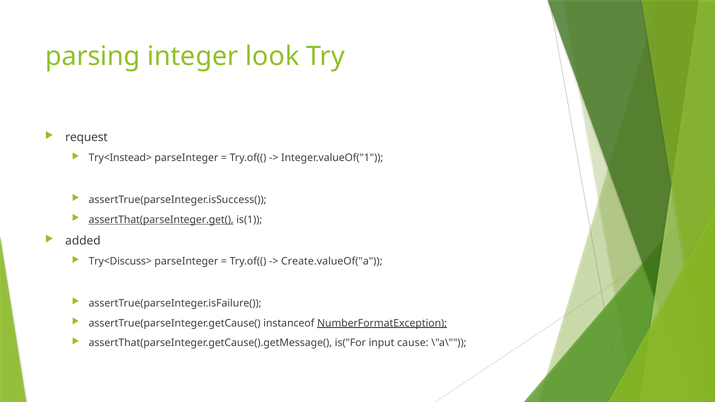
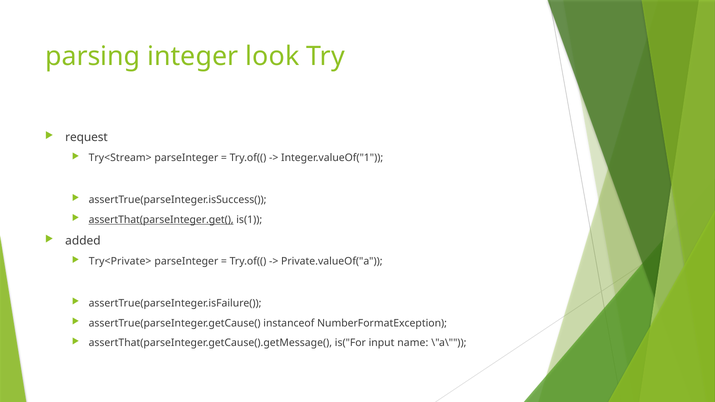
Try<Instead>: Try<Instead> -> Try<Stream> (120, 158)
Try<Discuss>: Try<Discuss> -> Try<Private> (120, 262)
Create.valueOf("a: Create.valueOf("a -> Private.valueOf("a (332, 262)
NumberFormatException underline: present -> none (382, 323)
cause: cause -> name (413, 343)
